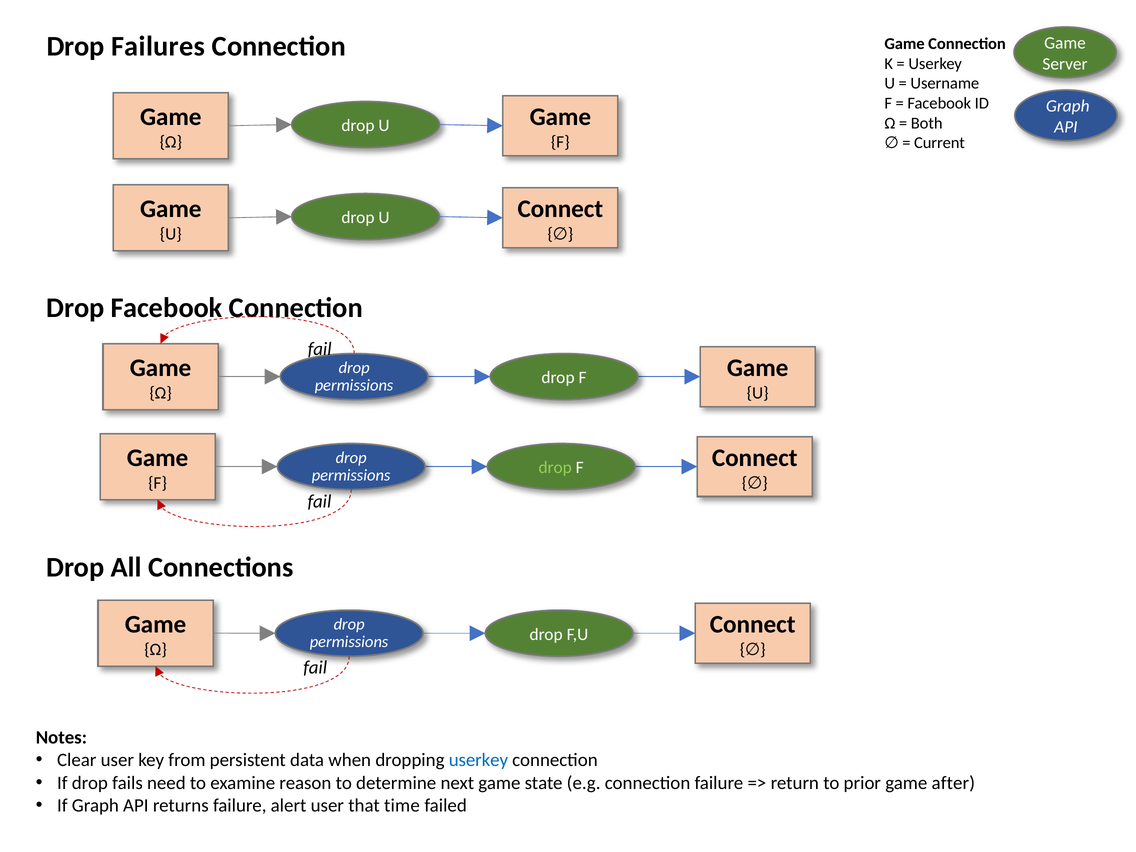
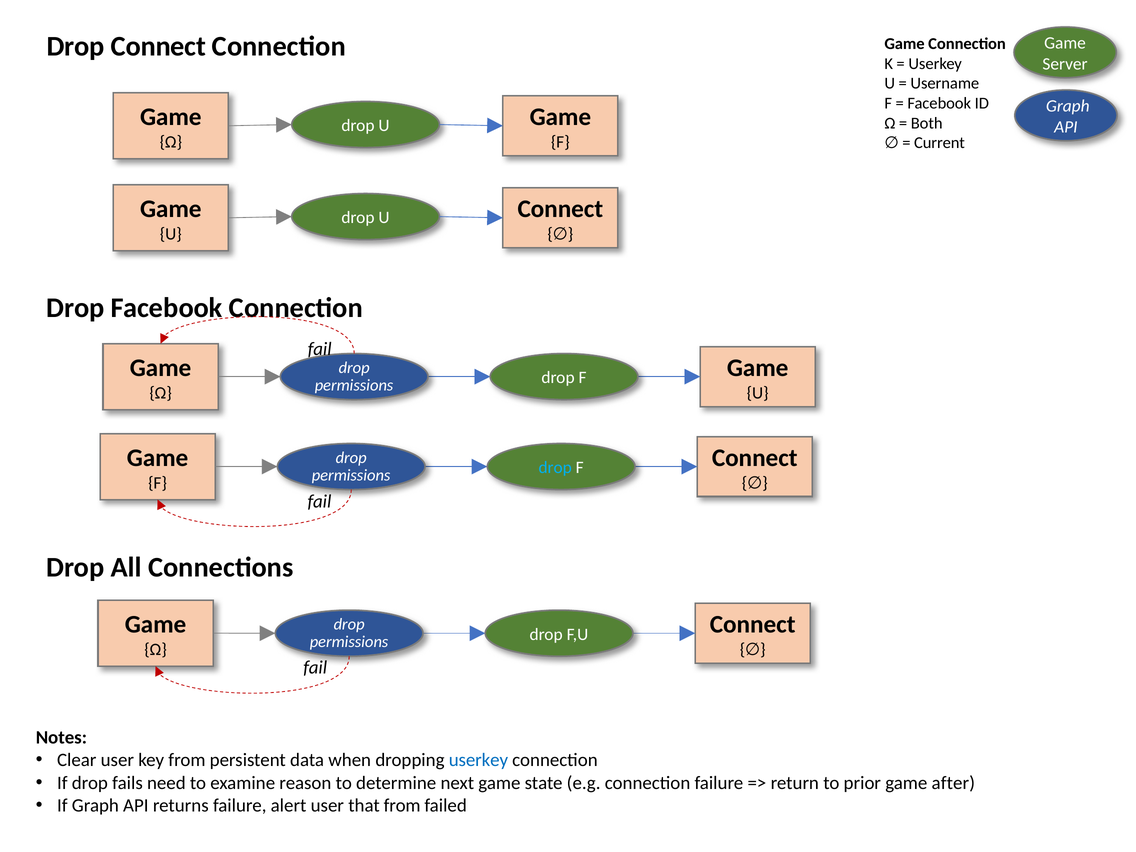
Drop Failures: Failures -> Connect (158, 46)
drop colour: light green -> light blue (555, 468)
that time: time -> from (402, 806)
